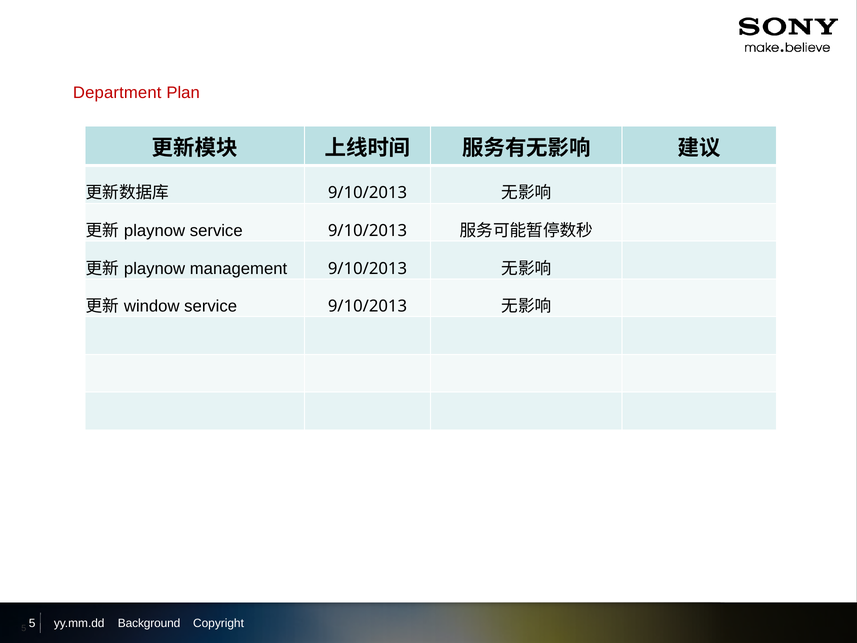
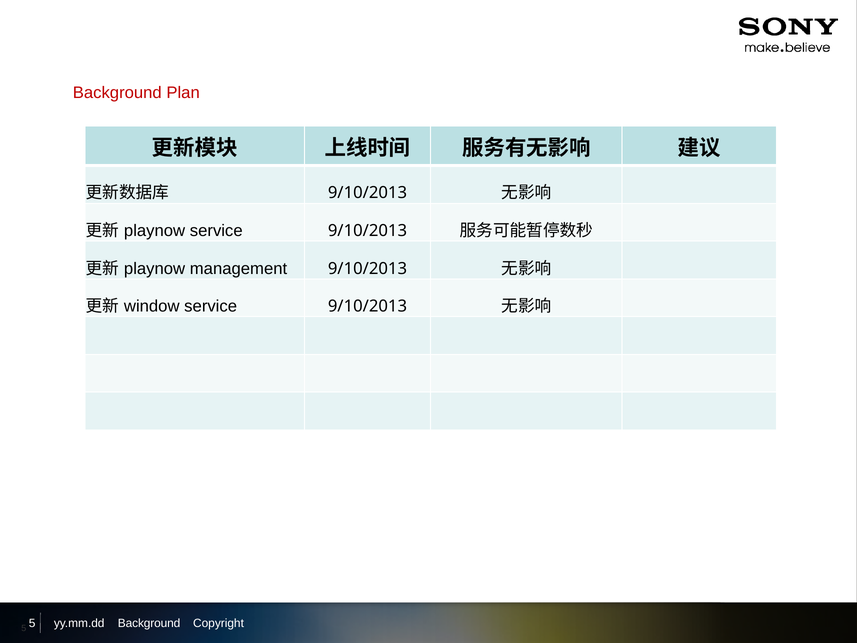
Department: Department -> Background (117, 92)
